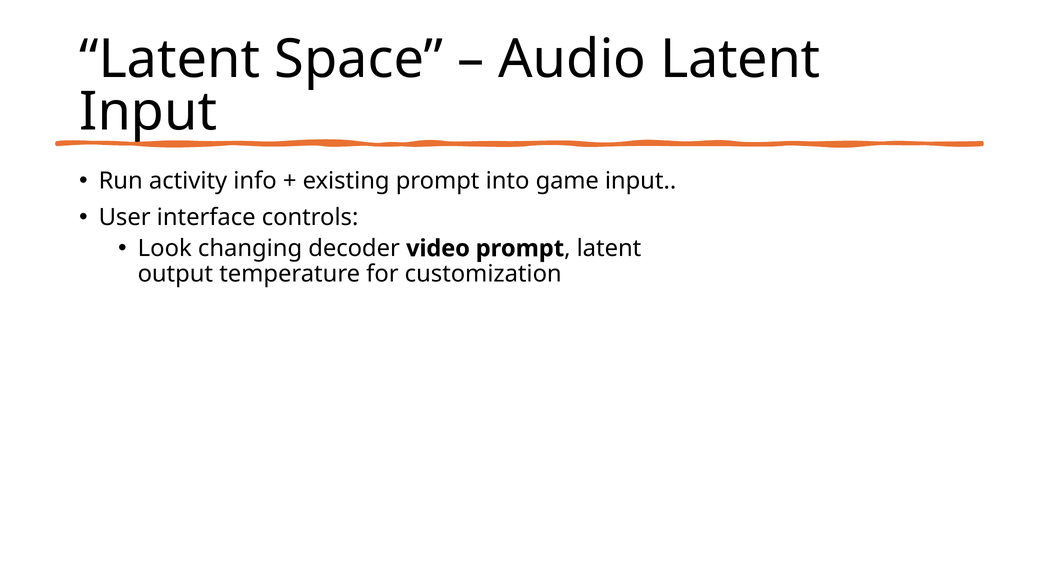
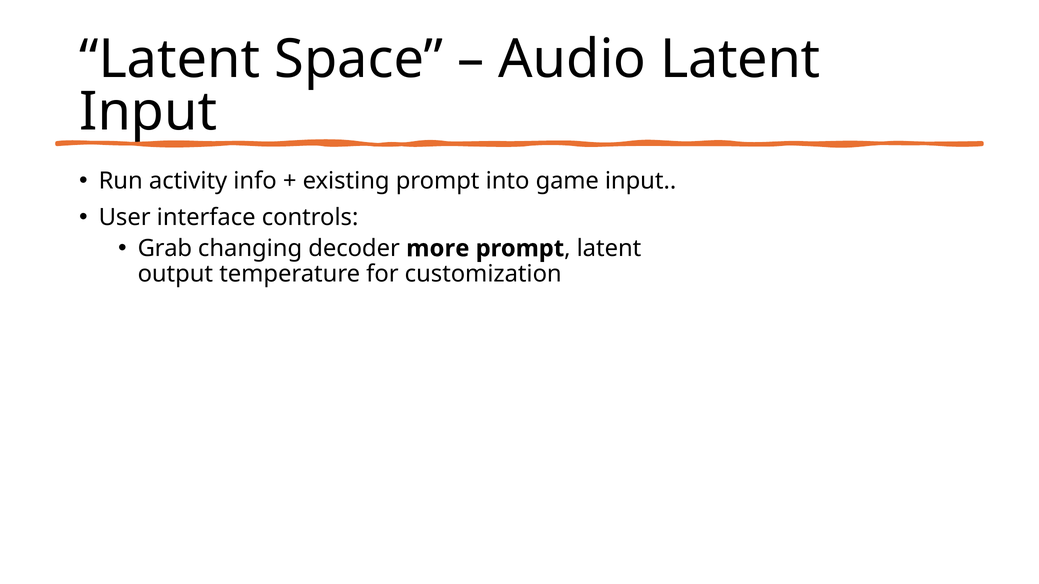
Look: Look -> Grab (165, 249)
video: video -> more (438, 249)
